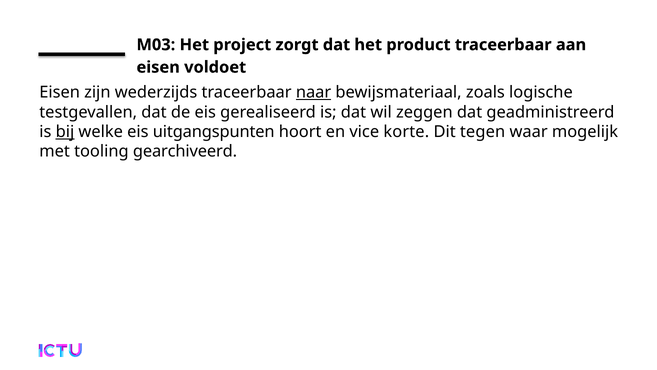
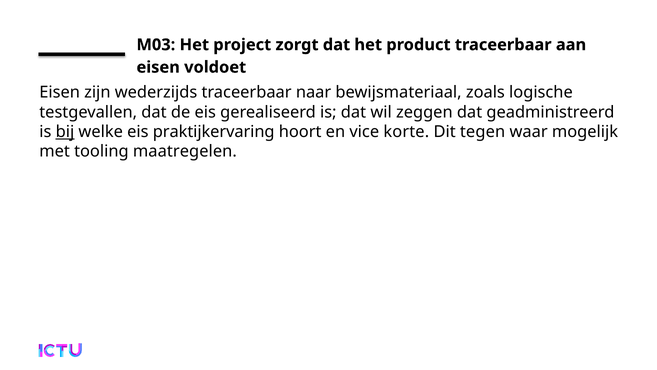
naar underline: present -> none (314, 92)
uitgangspunten: uitgangspunten -> praktijkervaring (214, 132)
gearchiveerd: gearchiveerd -> maatregelen (185, 151)
